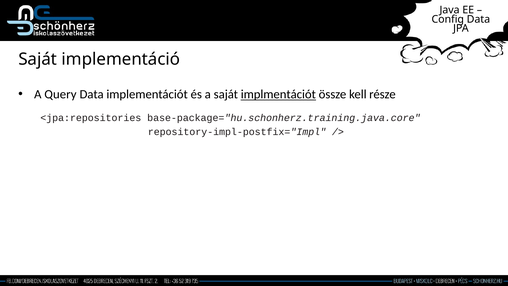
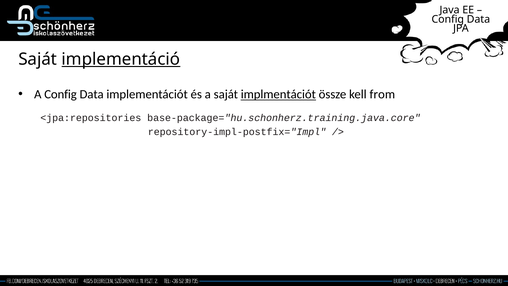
implementáció underline: none -> present (121, 59)
A Query: Query -> Config (61, 94)
része: része -> from (382, 94)
